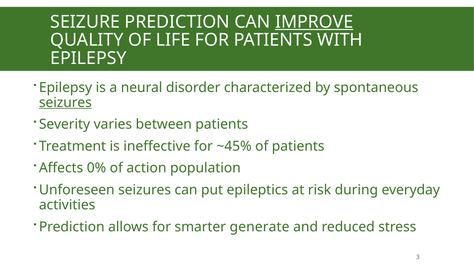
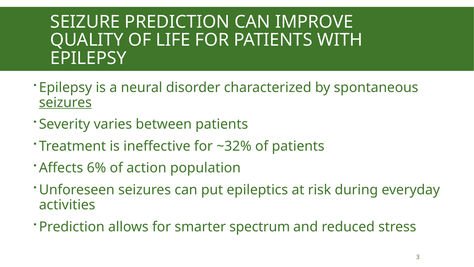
IMPROVE underline: present -> none (314, 22)
~45%: ~45% -> ~32% (234, 146)
0%: 0% -> 6% (97, 168)
generate: generate -> spectrum (260, 226)
